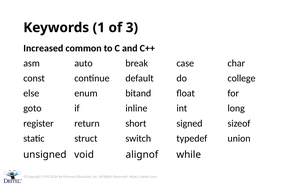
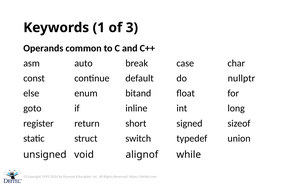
Increased: Increased -> Operands (43, 48)
college: college -> nullptr (241, 78)
